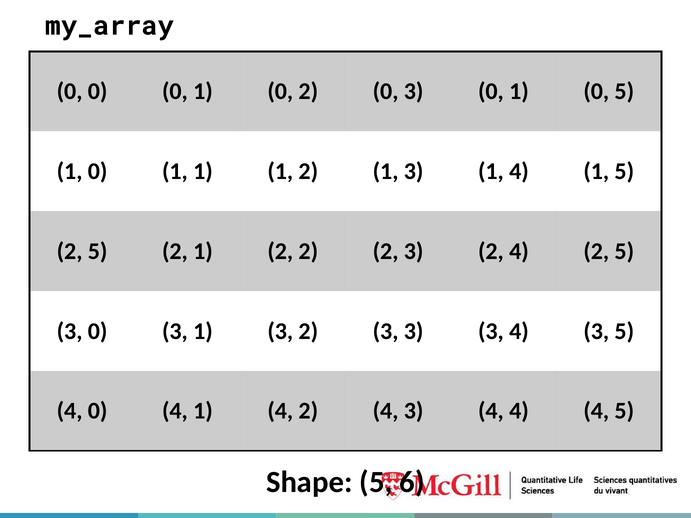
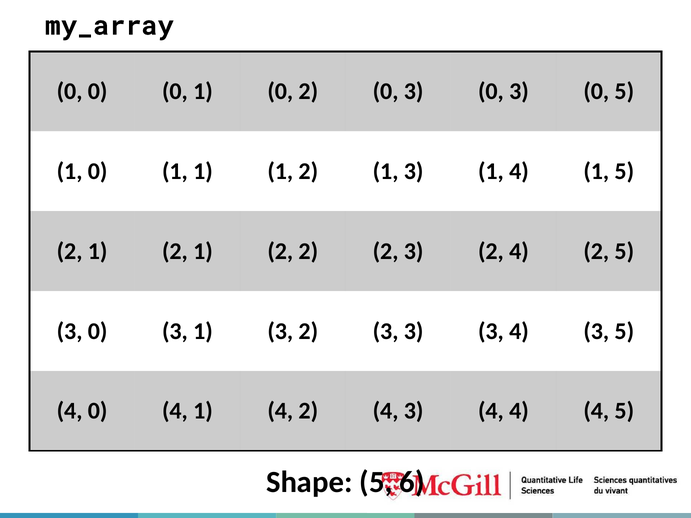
0 3 0 1: 1 -> 3 (519, 92)
5: 5 -> 1 (98, 251)
